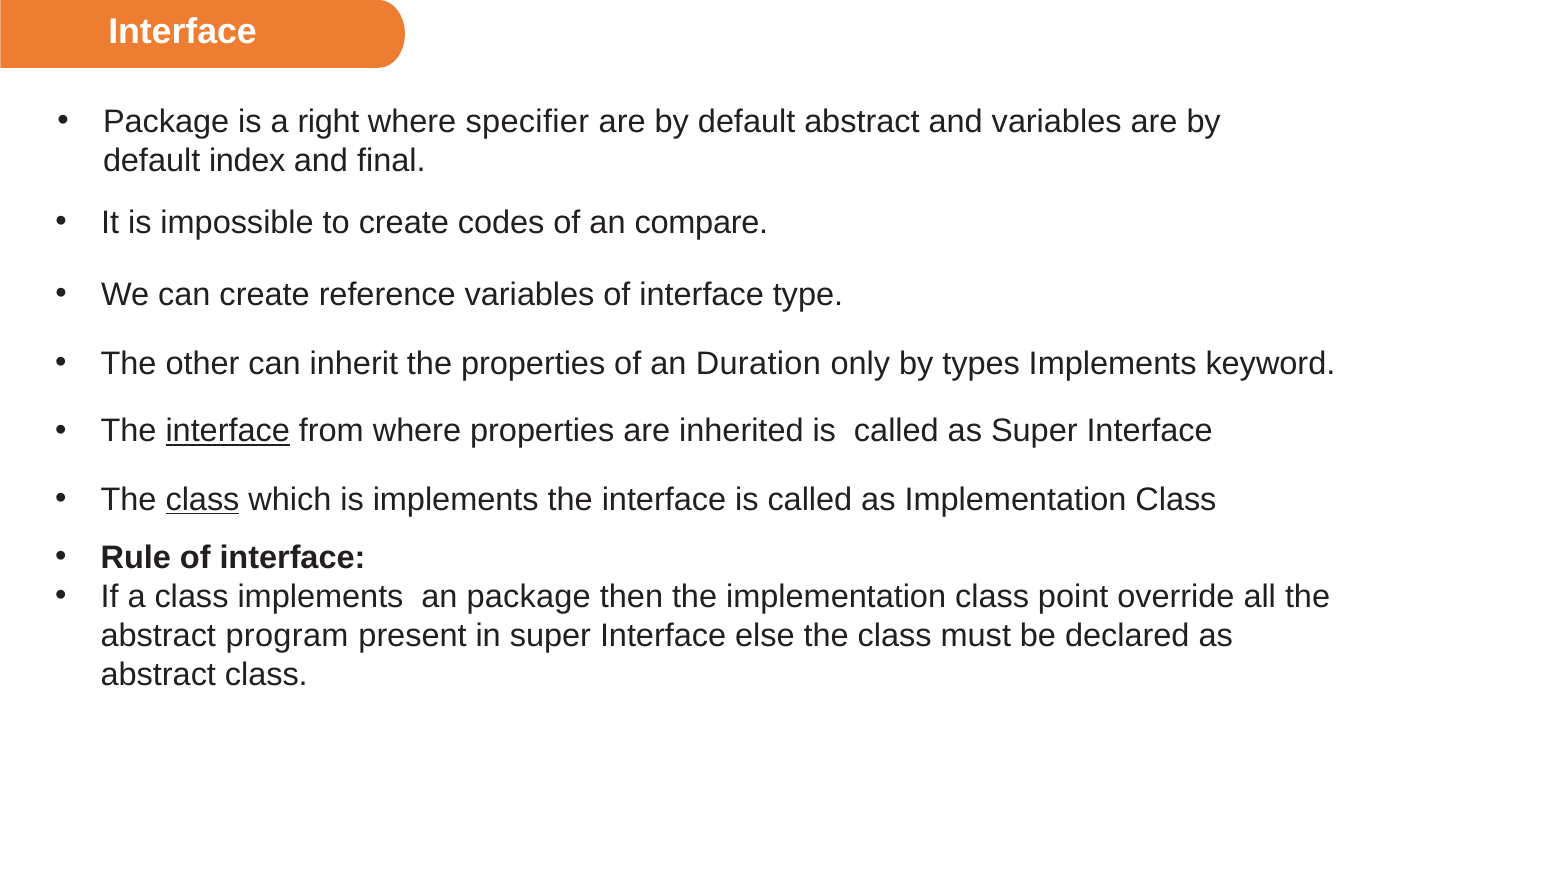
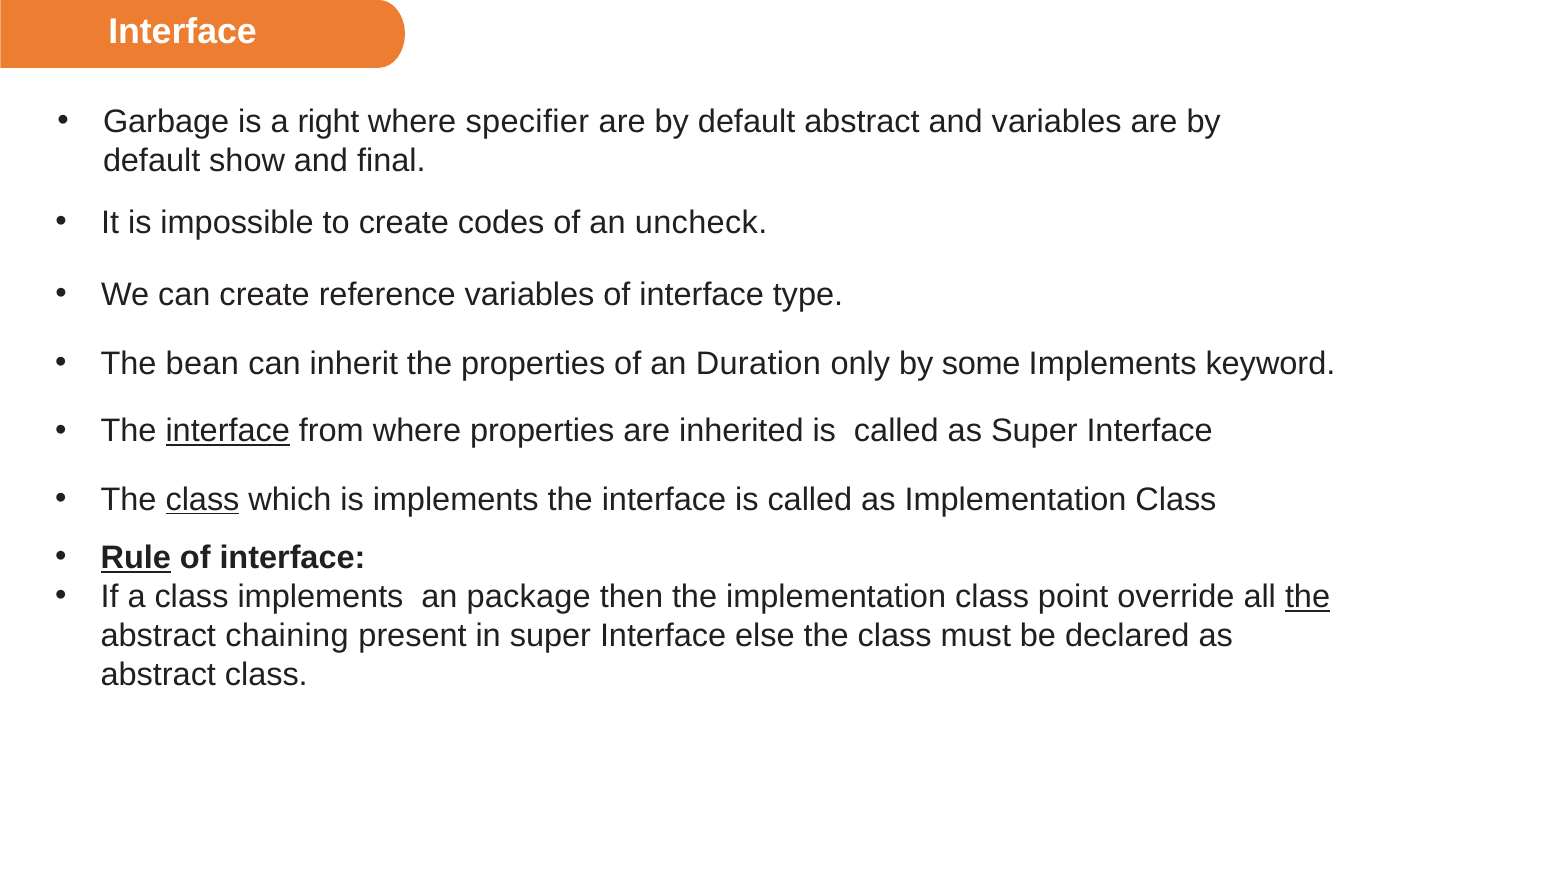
Package: Package -> Garbage (166, 122)
index: index -> show (247, 161)
compare: compare -> uncheck (701, 223)
other: other -> bean (202, 364)
types: types -> some (981, 364)
Rule underline: none -> present (136, 558)
the underline: none -> present (1308, 597)
program: program -> chaining (287, 636)
